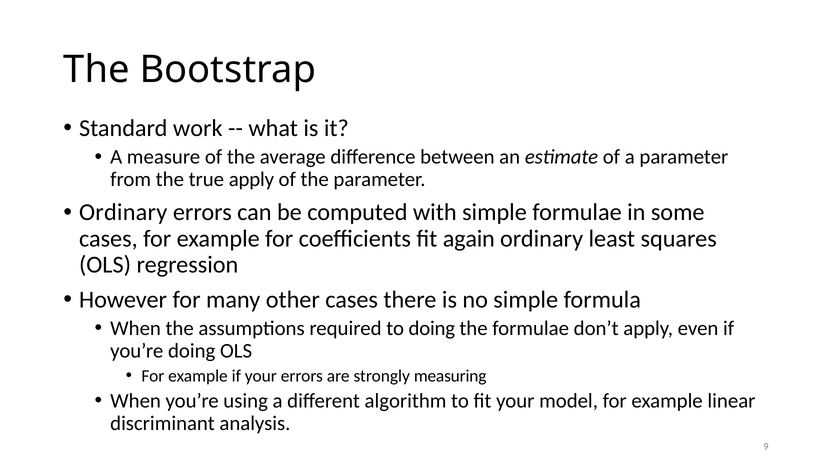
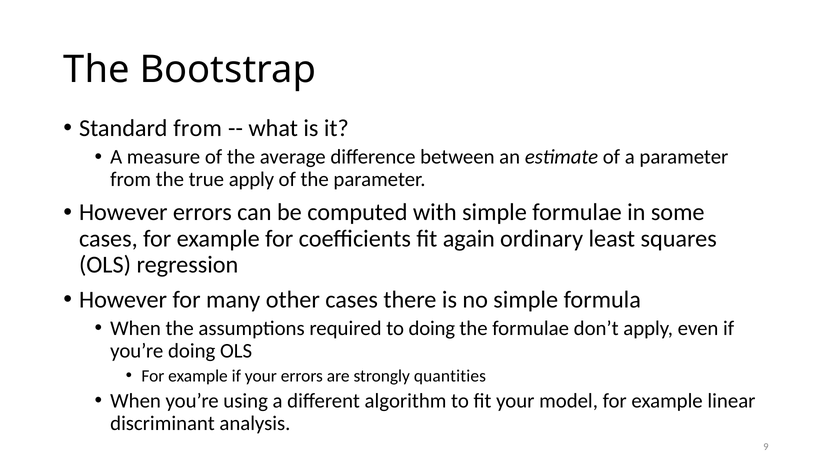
Standard work: work -> from (198, 128)
Ordinary: Ordinary -> However (123, 212)
measuring: measuring -> quantities (450, 376)
